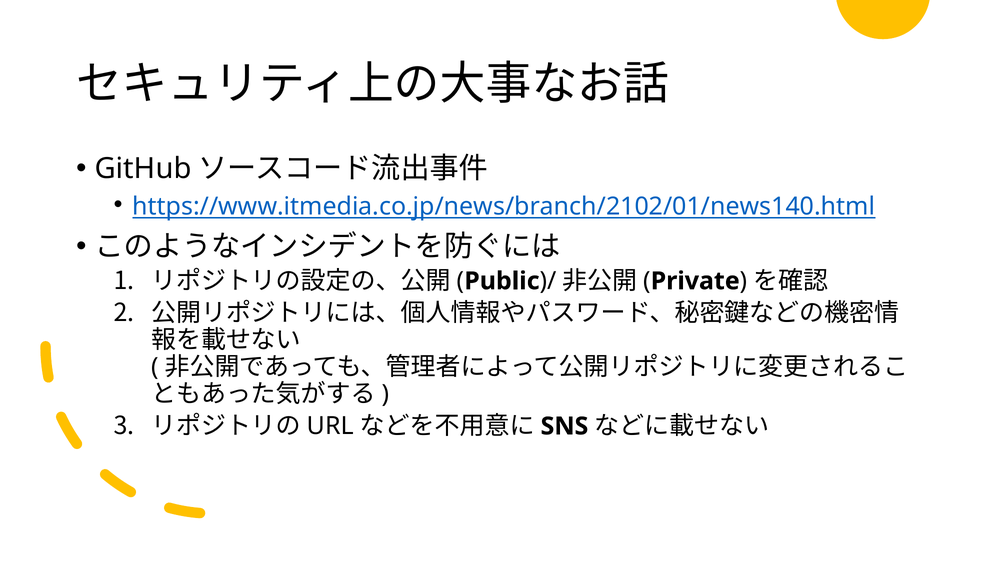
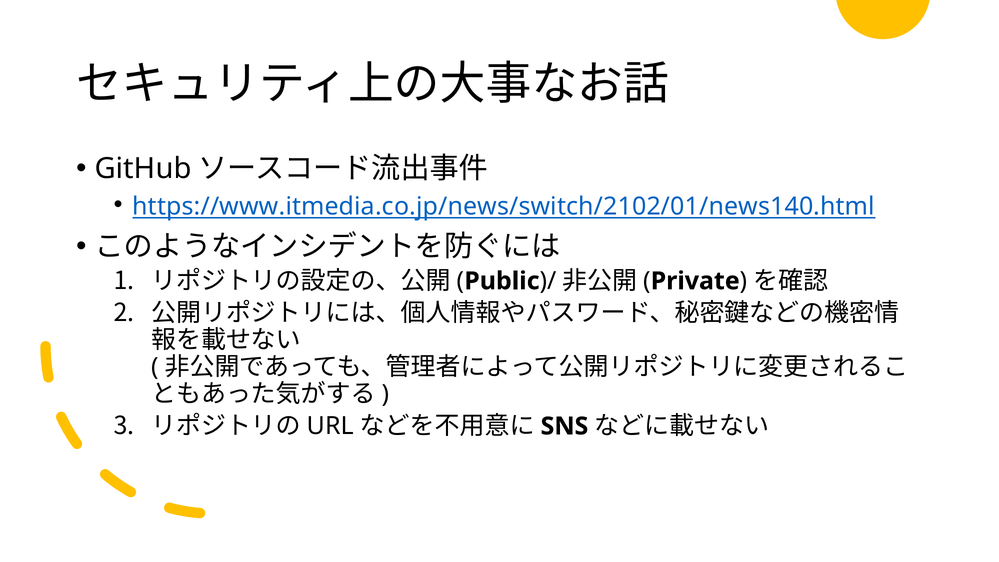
https://www.itmedia.co.jp/news/branch/2102/01/news140.html: https://www.itmedia.co.jp/news/branch/2102/01/news140.html -> https://www.itmedia.co.jp/news/switch/2102/01/news140.html (504, 206)
